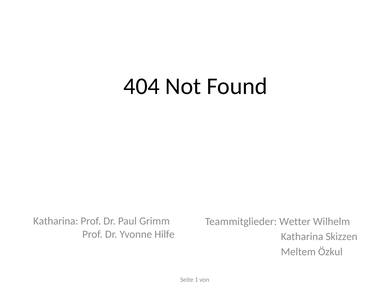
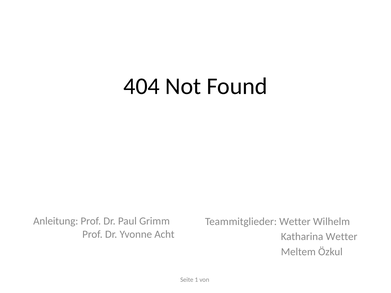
Katharina: Katharina -> Anleitung (56, 221)
Hilfe: Hilfe -> Acht (164, 234)
Katharina Skizzen: Skizzen -> Wetter (342, 237)
